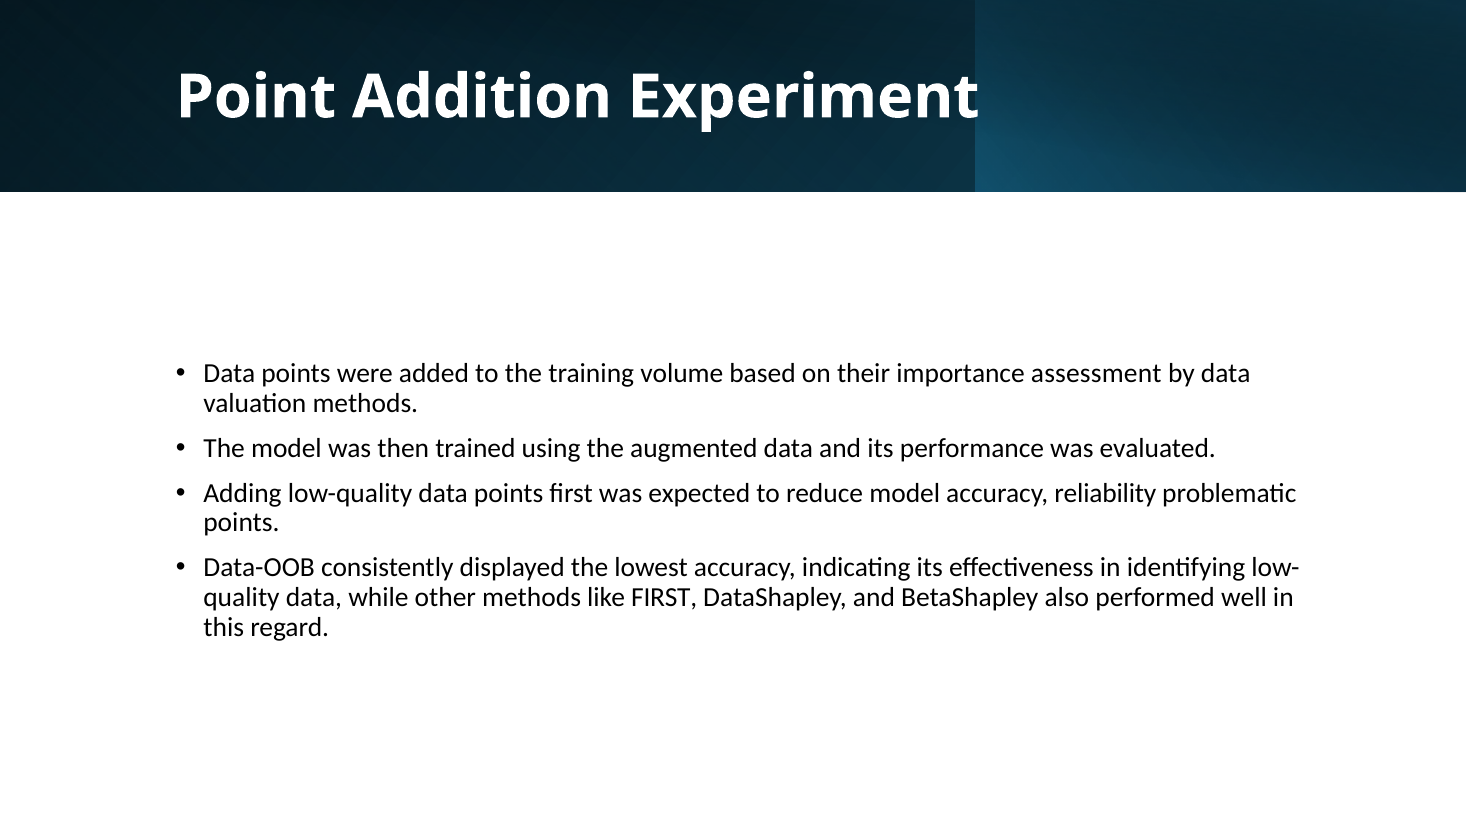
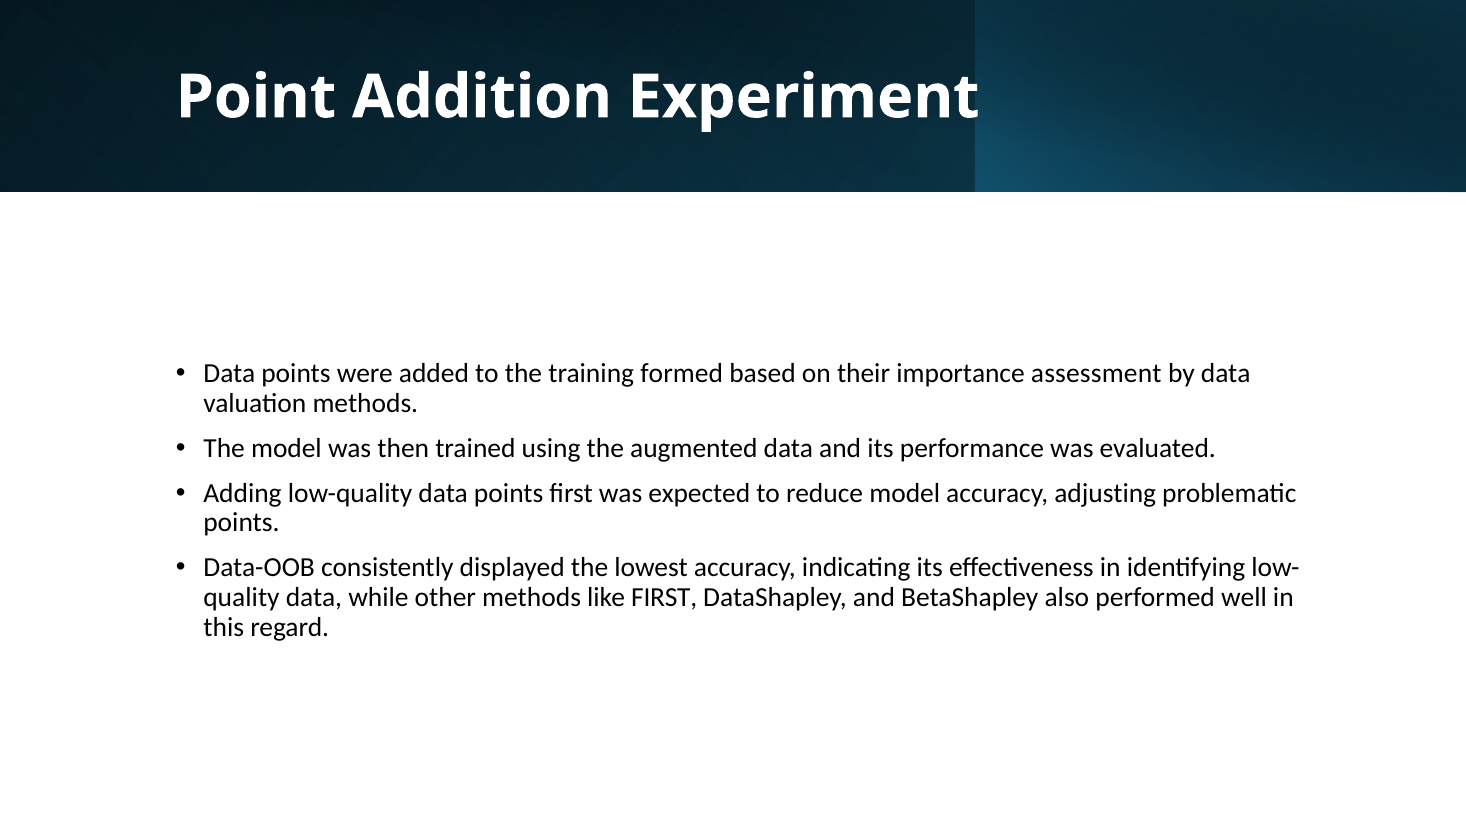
volume: volume -> formed (682, 373)
reliability: reliability -> adjusting (1105, 493)
